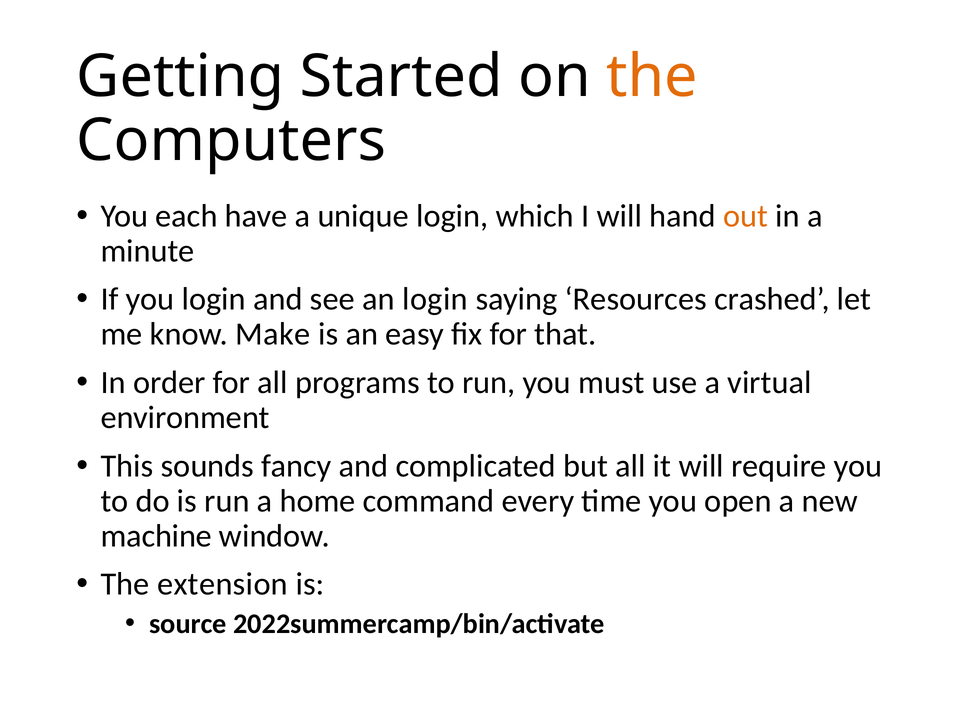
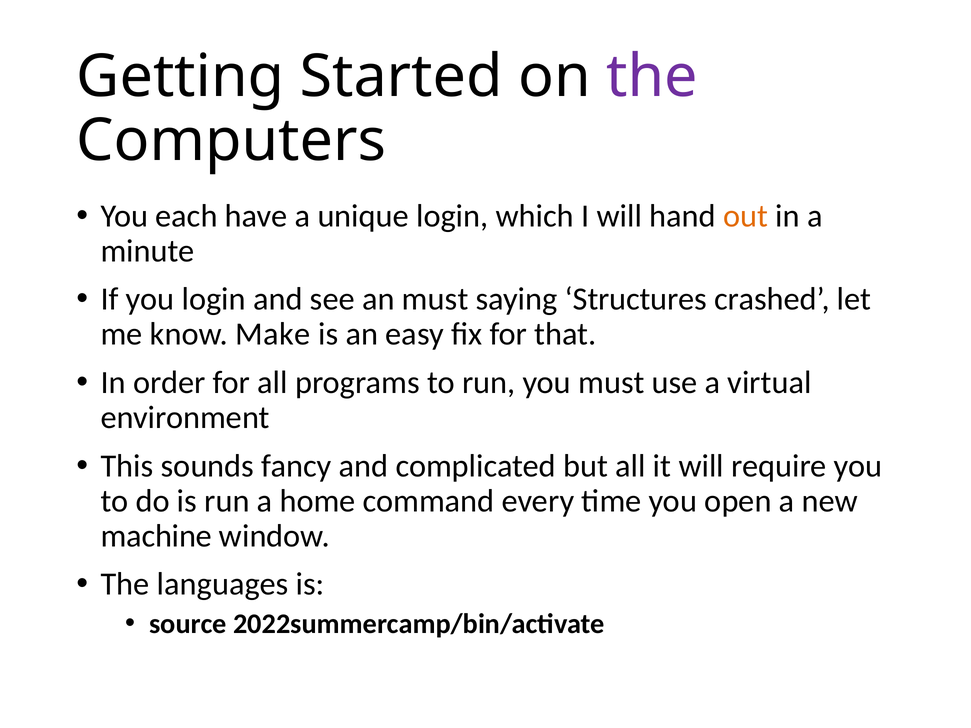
the colour: orange -> purple (652, 77)
an login: login -> must (435, 299)
Resources: Resources -> Structures (636, 299)
extension: extension -> languages (223, 584)
